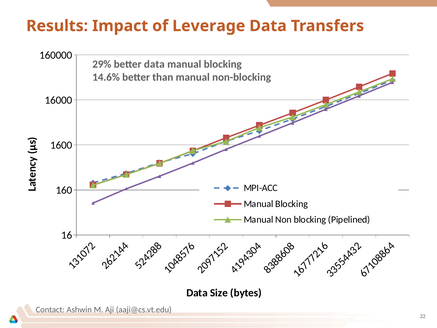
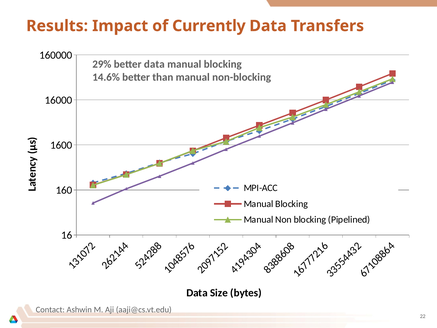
Leverage: Leverage -> Currently (209, 26)
